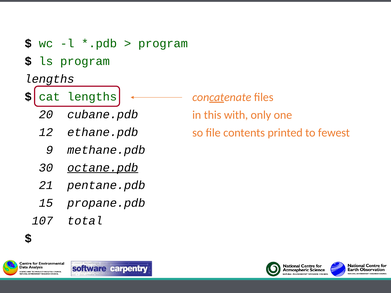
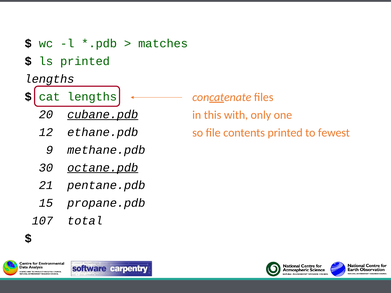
program: program -> matches (163, 44)
ls program: program -> printed (85, 61)
cubane.pdb underline: none -> present (103, 115)
